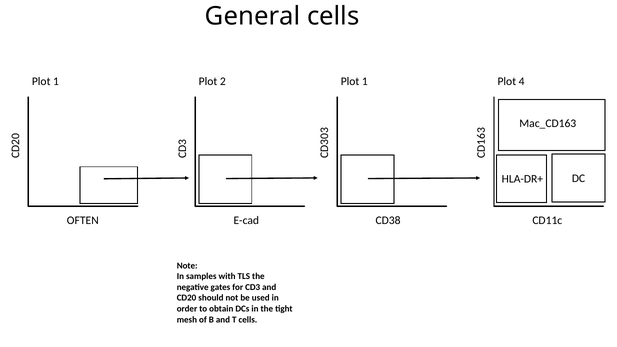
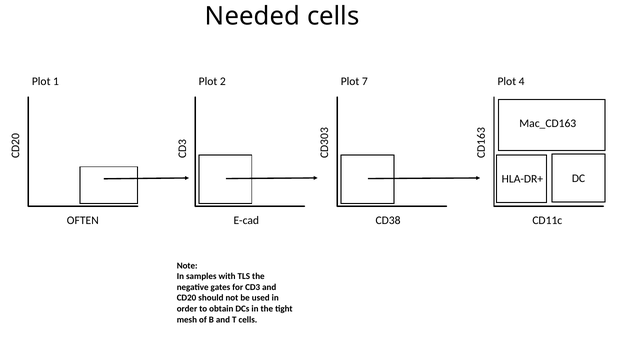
General: General -> Needed (253, 16)
1: 1 -> 7 (365, 82)
